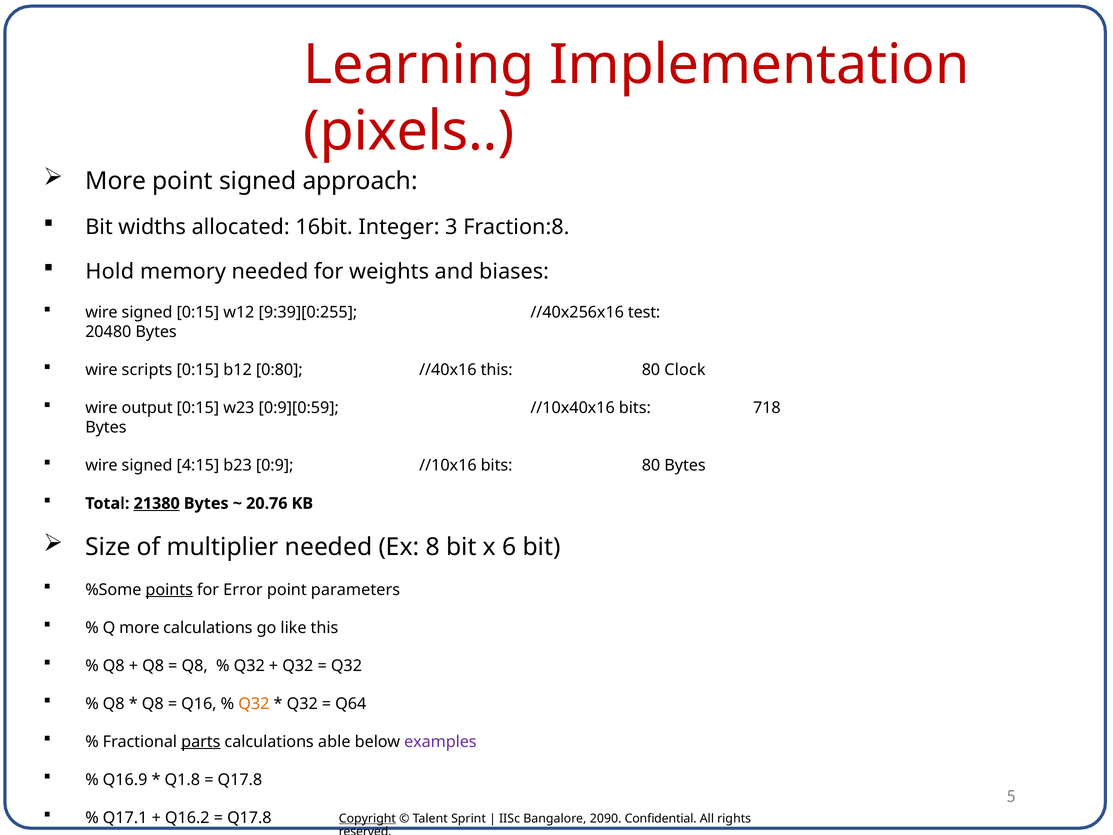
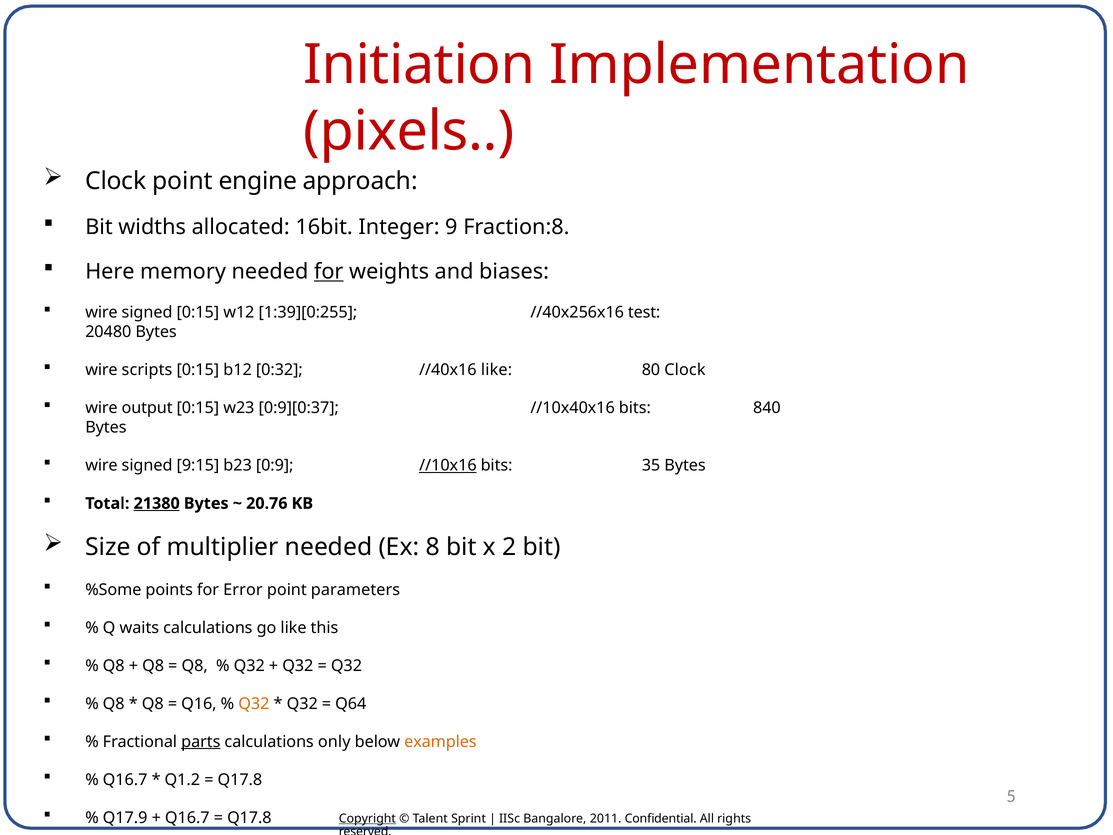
Learning: Learning -> Initiation (419, 65)
More: More -> Clock (116, 181)
point signed: signed -> engine (258, 181)
3: 3 -> 9 (451, 227)
Hold: Hold -> Here (110, 272)
for underline: none -> present (329, 272)
9:39][0:255: 9:39][0:255 -> 1:39][0:255 (308, 312)
0:80: 0:80 -> 0:32 (279, 370)
//40x16 this: this -> like (497, 370)
0:9][0:59: 0:9][0:59 -> 0:9][0:37 (299, 408)
718: 718 -> 840 (767, 408)
4:15: 4:15 -> 9:15 (198, 465)
//10x16 underline: none -> present (448, 465)
bits 80: 80 -> 35 (651, 465)
6: 6 -> 2 (509, 547)
points underline: present -> none (169, 589)
Q more: more -> waits (139, 627)
able: able -> only (334, 741)
examples colour: purple -> orange (440, 741)
Q16.9: Q16.9 -> Q16.7 (125, 779)
Q1.8: Q1.8 -> Q1.2 (182, 779)
Q17.1: Q17.1 -> Q17.9 (125, 817)
Q16.2: Q16.2 -> Q16.7 (187, 817)
2090: 2090 -> 2011 (606, 818)
